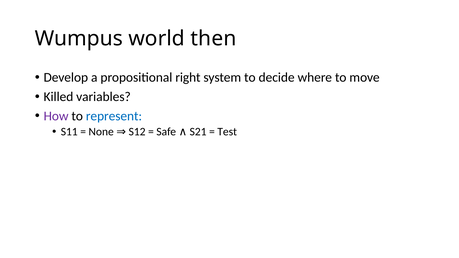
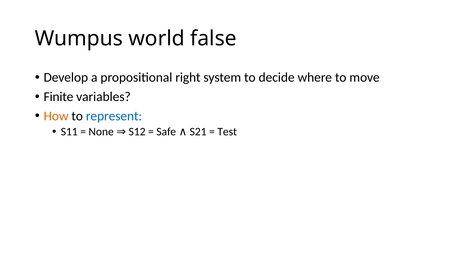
then: then -> false (213, 39)
Killed: Killed -> Finite (58, 97)
How colour: purple -> orange (56, 116)
